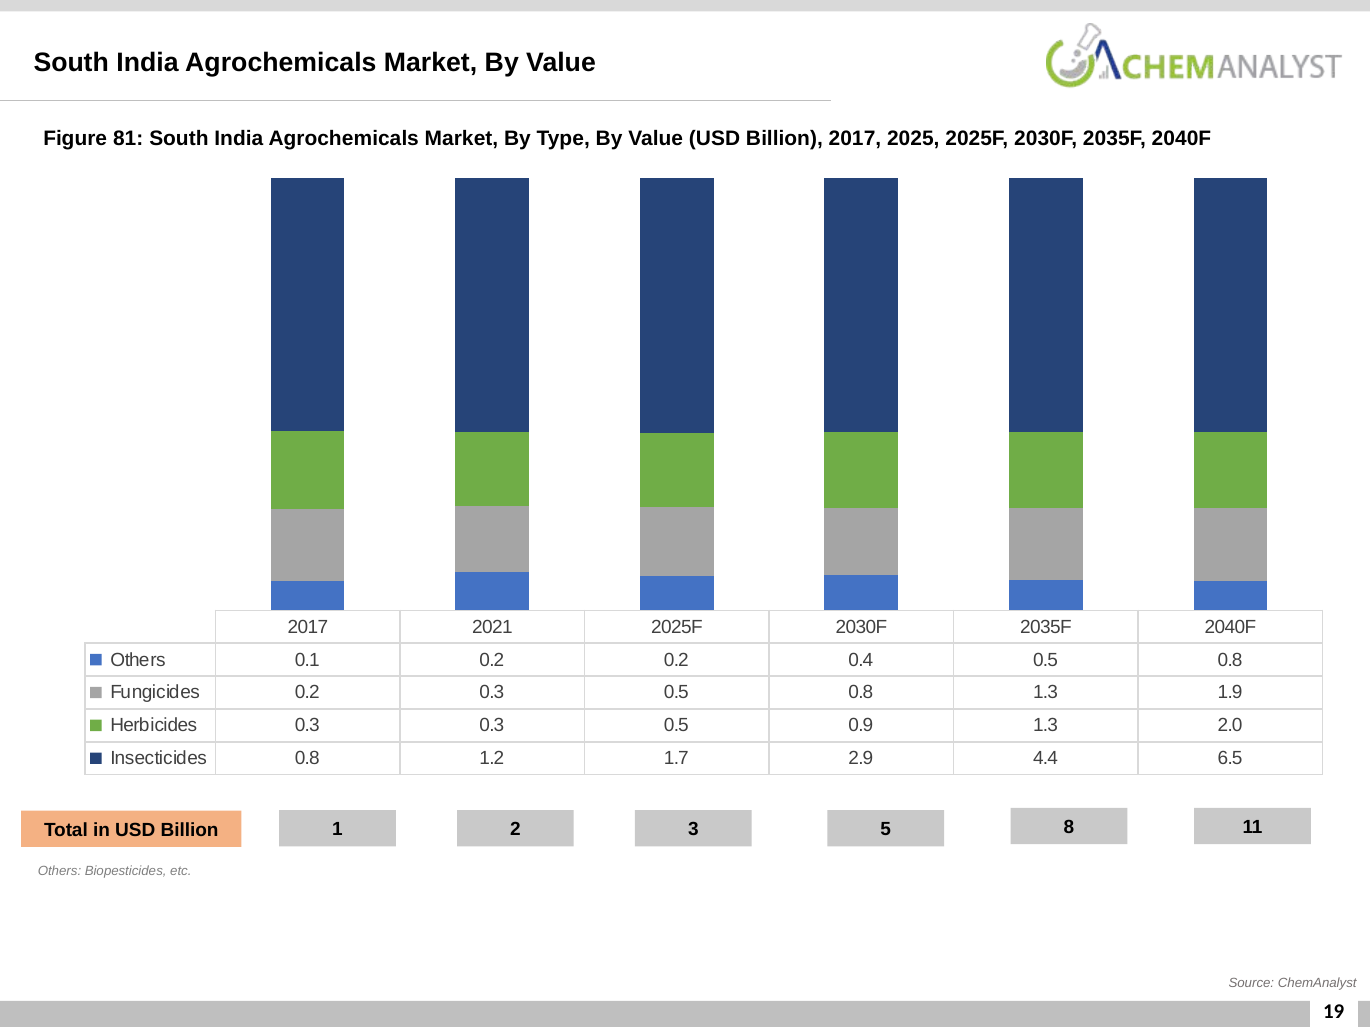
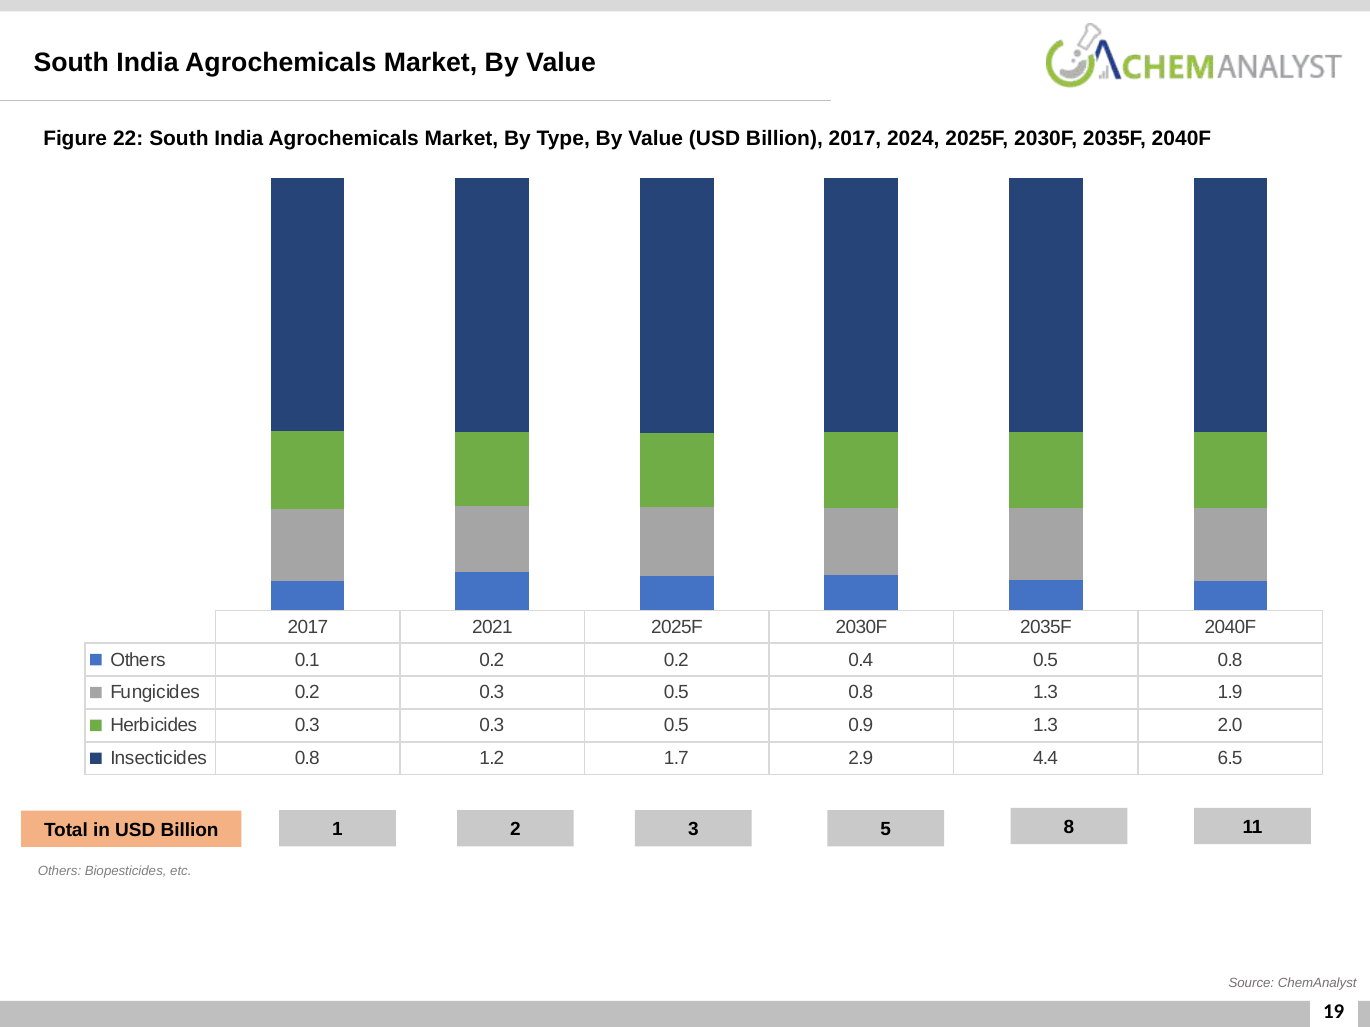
81: 81 -> 22 (128, 139)
2025: 2025 -> 2024 (913, 139)
